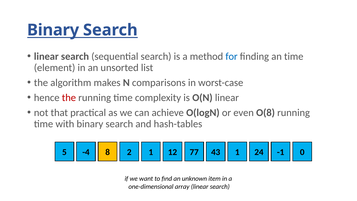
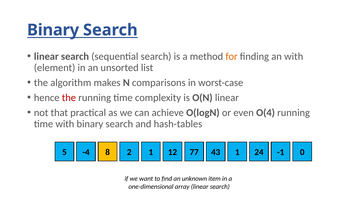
for colour: blue -> orange (232, 56)
an time: time -> with (294, 56)
O(8: O(8 -> O(4 (266, 113)
